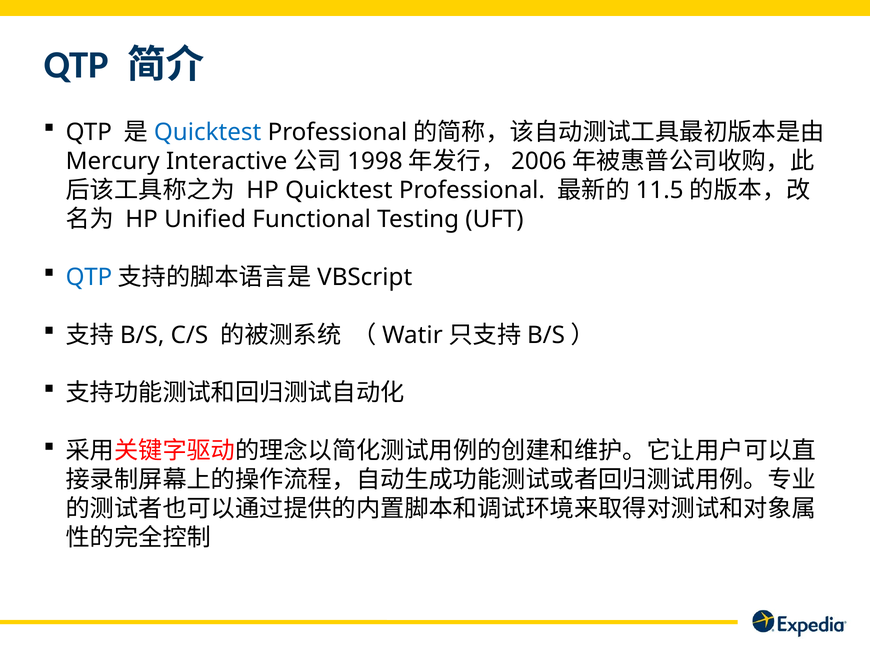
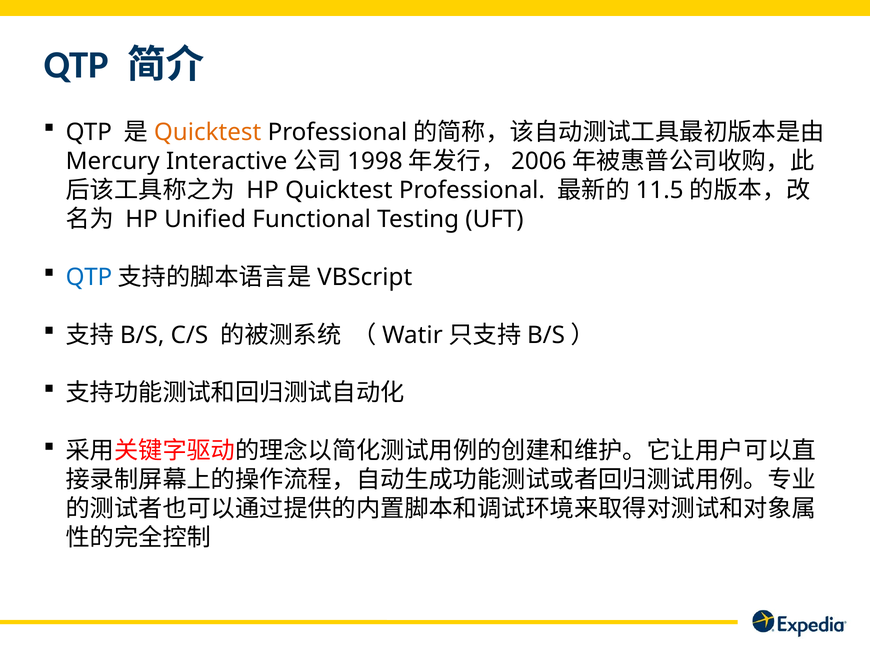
Quicktest colour: blue -> orange (208, 132)
